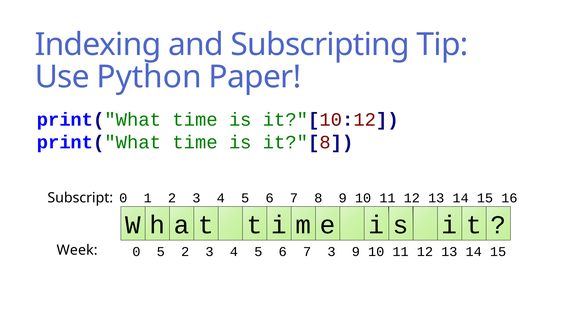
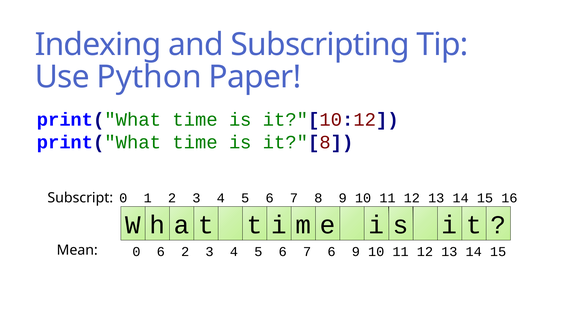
Week: Week -> Mean (77, 250)
0 5: 5 -> 6 (161, 252)
7 3: 3 -> 6 (331, 252)
